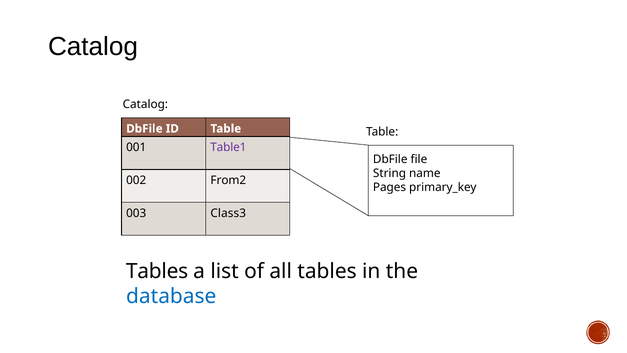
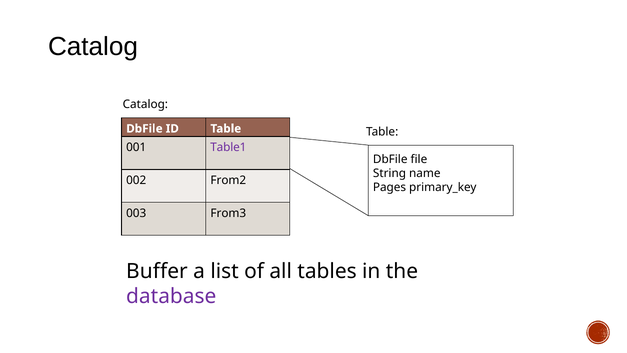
Class3: Class3 -> From3 (228, 213)
Tables: Tables -> Buffer (157, 271)
database colour: blue -> purple (171, 296)
